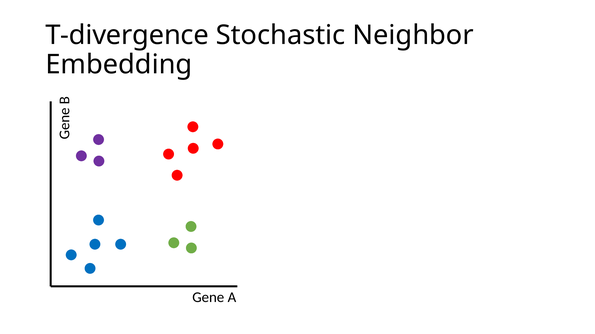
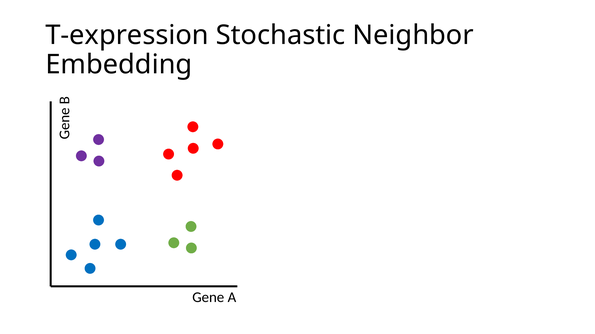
T-divergence: T-divergence -> T-expression (127, 35)
